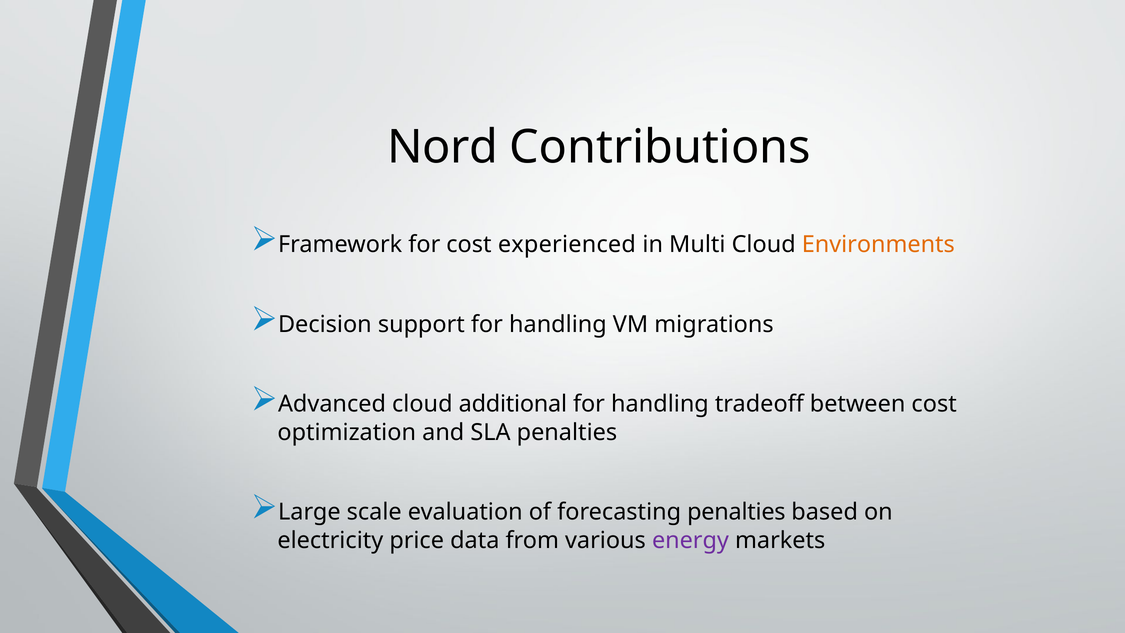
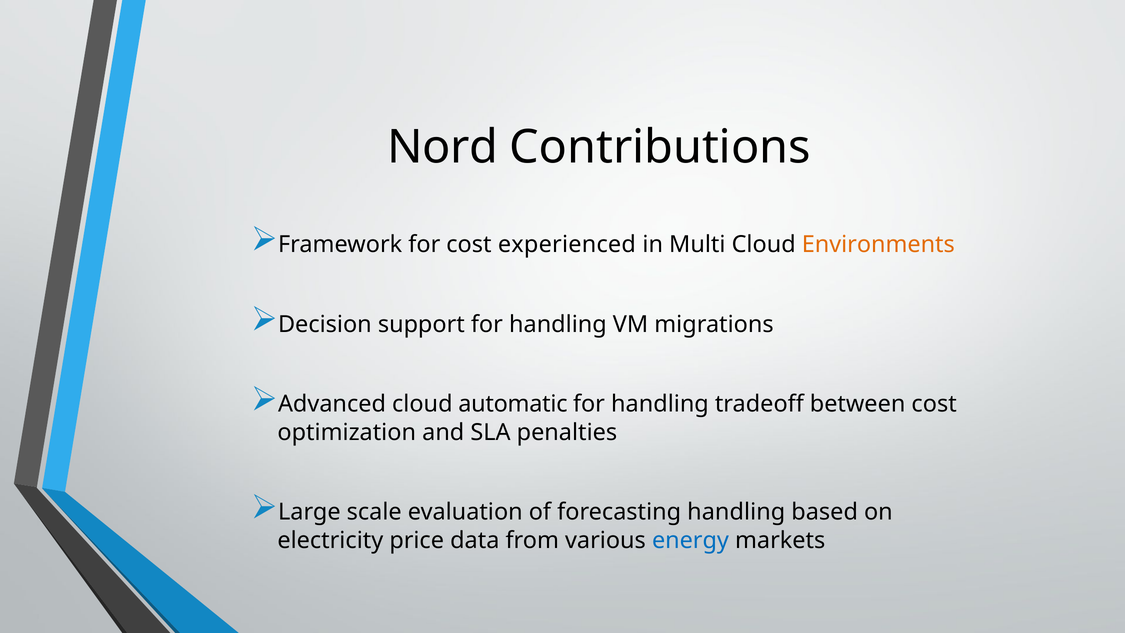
additional: additional -> automatic (513, 404)
forecasting penalties: penalties -> handling (736, 512)
energy colour: purple -> blue (690, 540)
